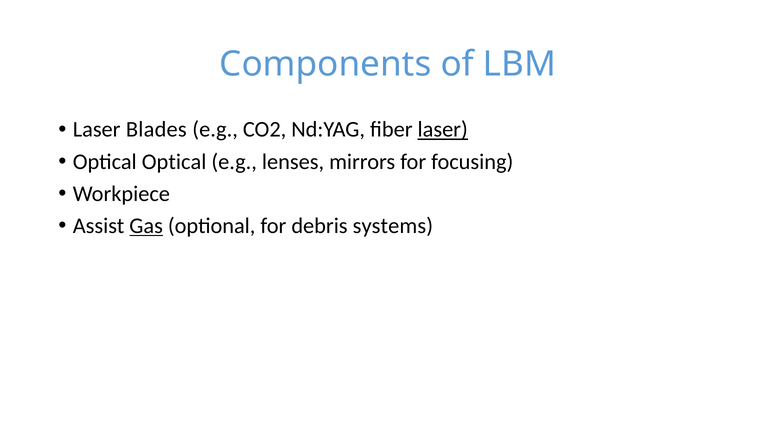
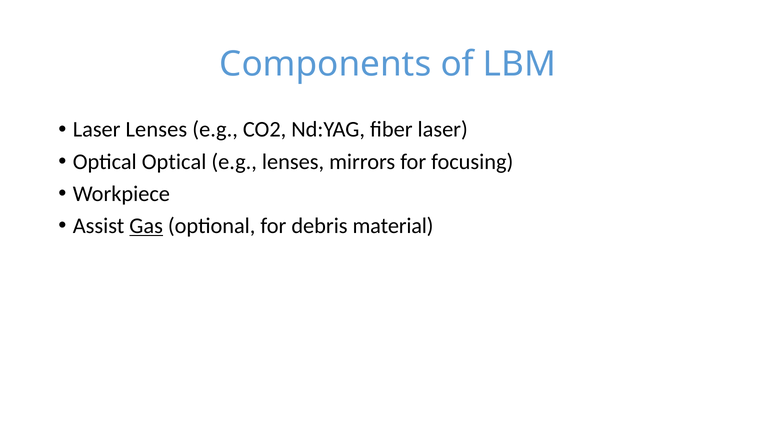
Laser Blades: Blades -> Lenses (156, 130)
laser underline: present -> none (443, 130)
systems: systems -> material (393, 226)
